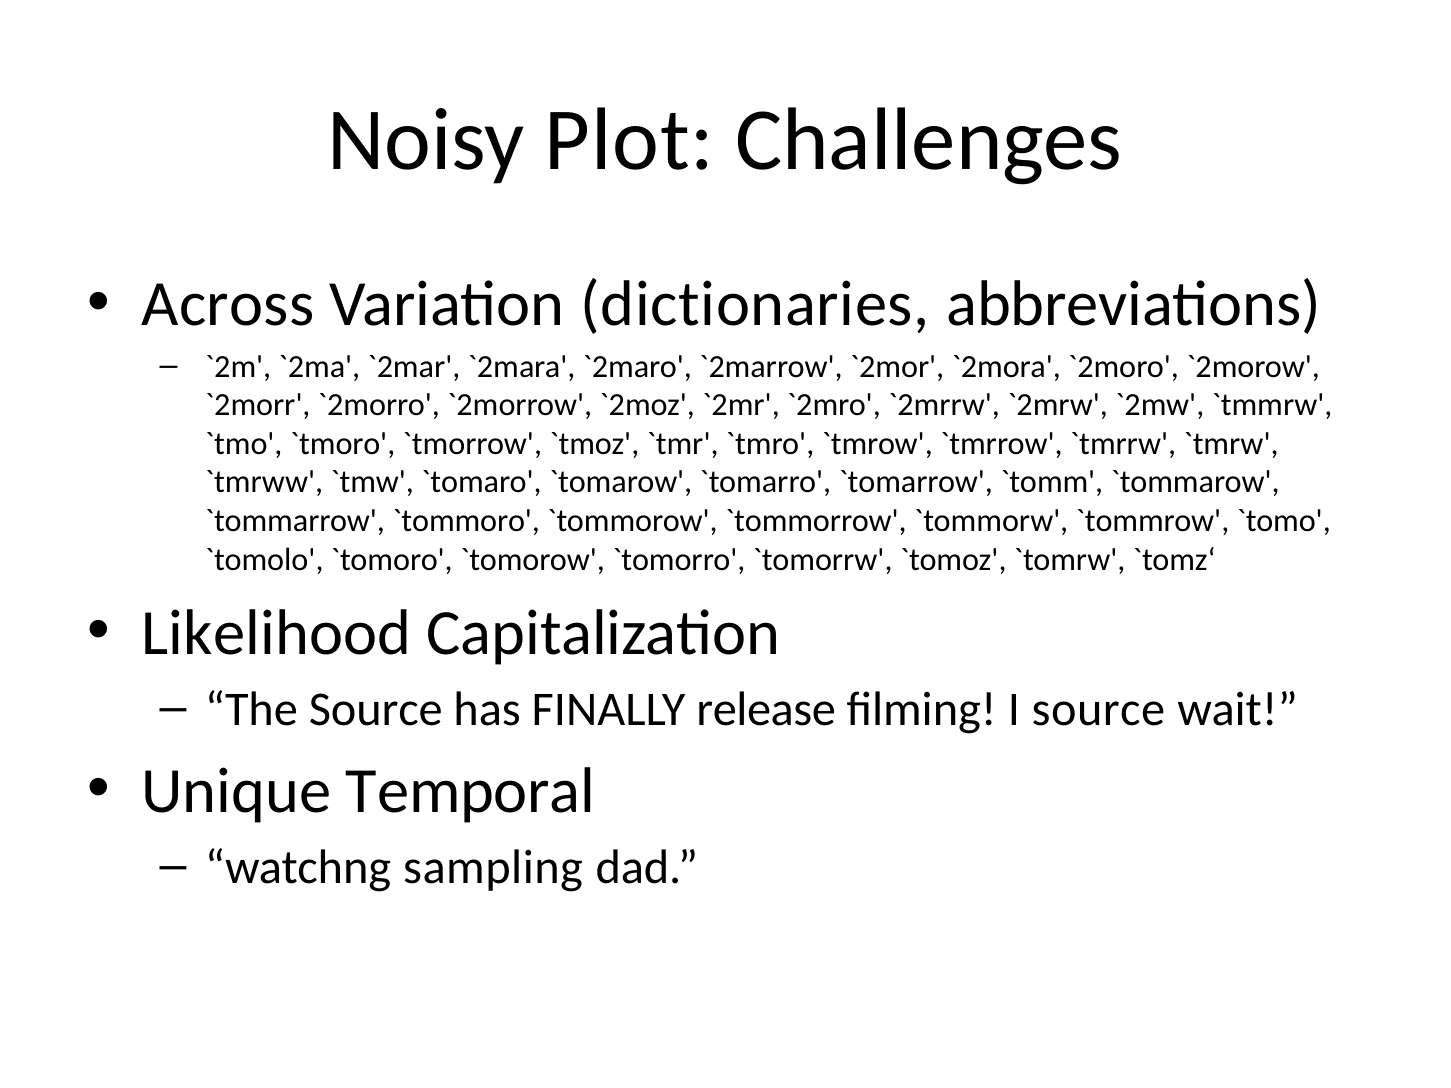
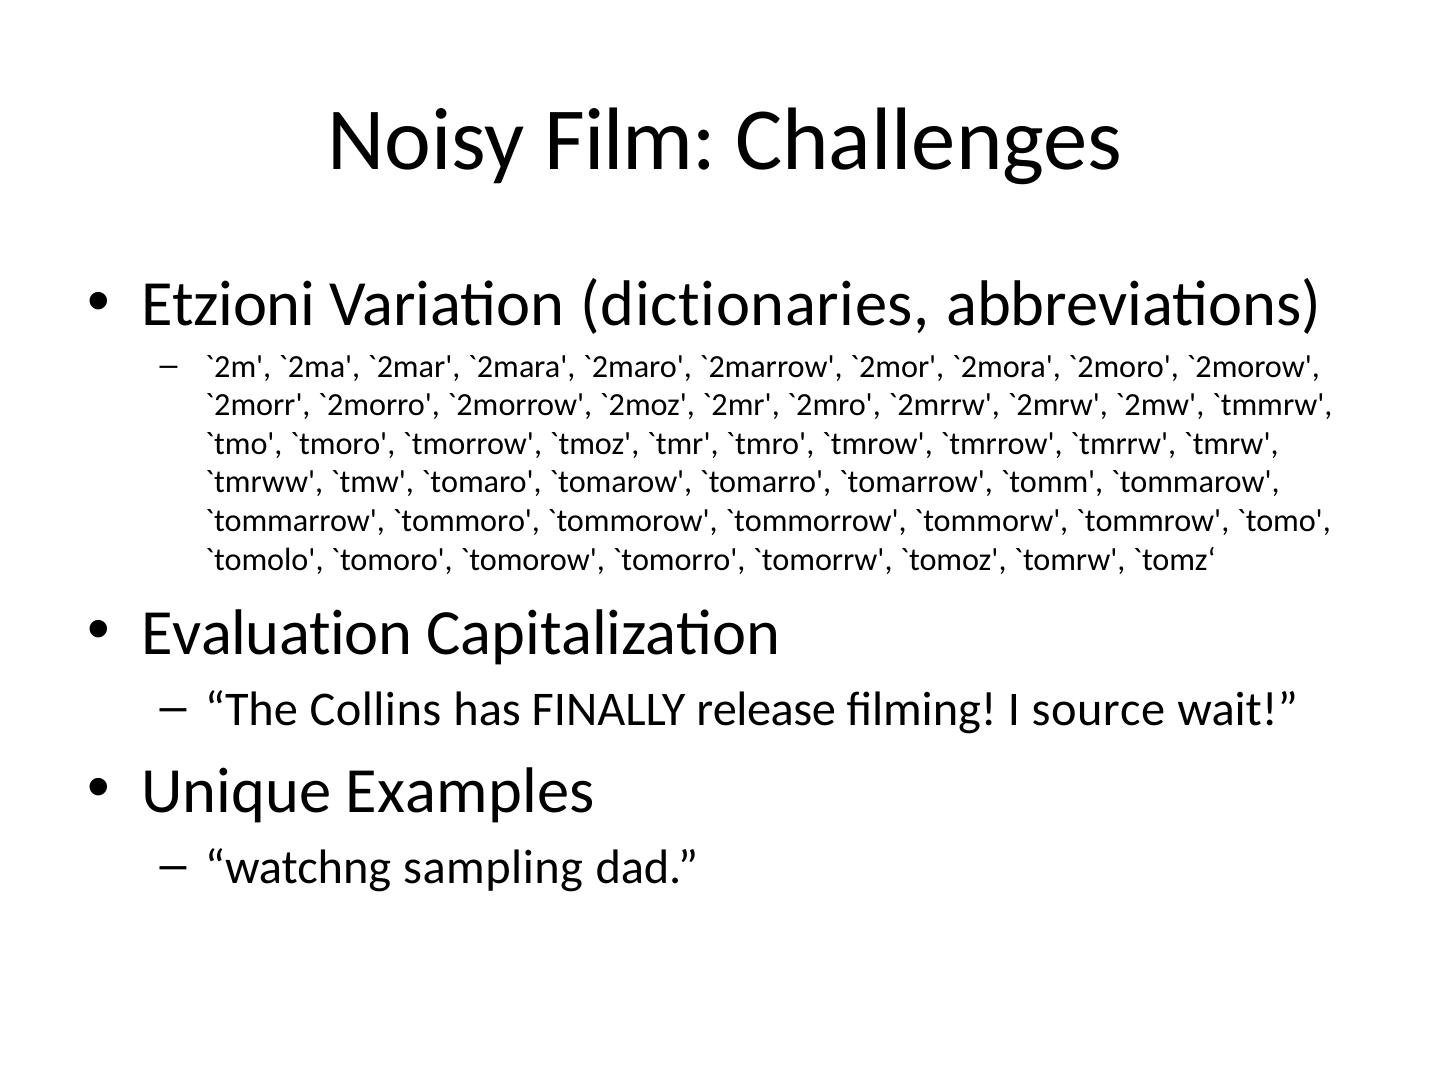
Plot: Plot -> Film (630, 140)
Across: Across -> Etzioni (228, 304)
Likelihood: Likelihood -> Evaluation (277, 633)
The Source: Source -> Collins (375, 709)
Temporal: Temporal -> Examples (470, 791)
